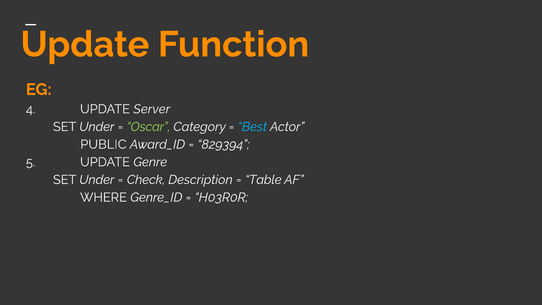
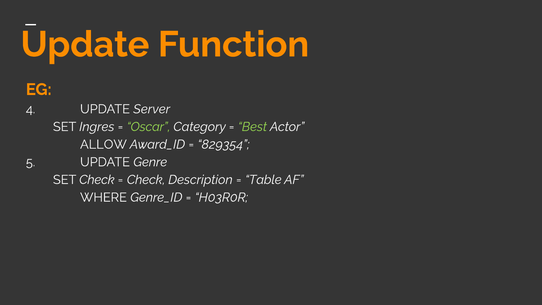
Under: Under -> Ingres (97, 127)
Best colour: light blue -> light green (252, 127)
PUBLIC: PUBLIC -> ALLOW (103, 144)
829394: 829394 -> 829354 (224, 144)
Under: Under -> Check (97, 180)
